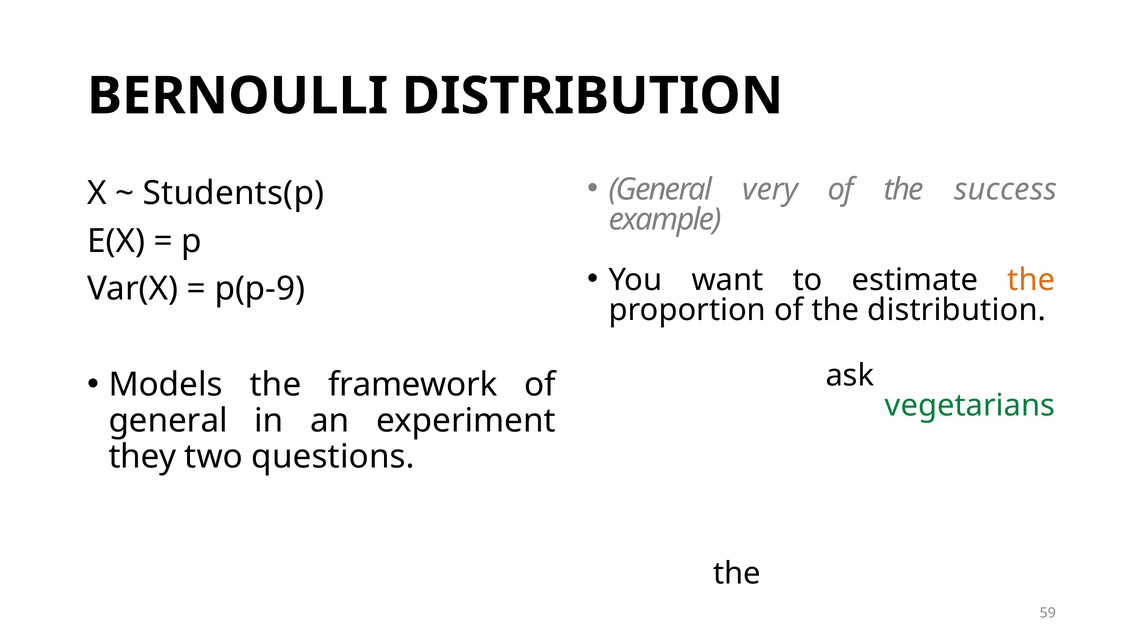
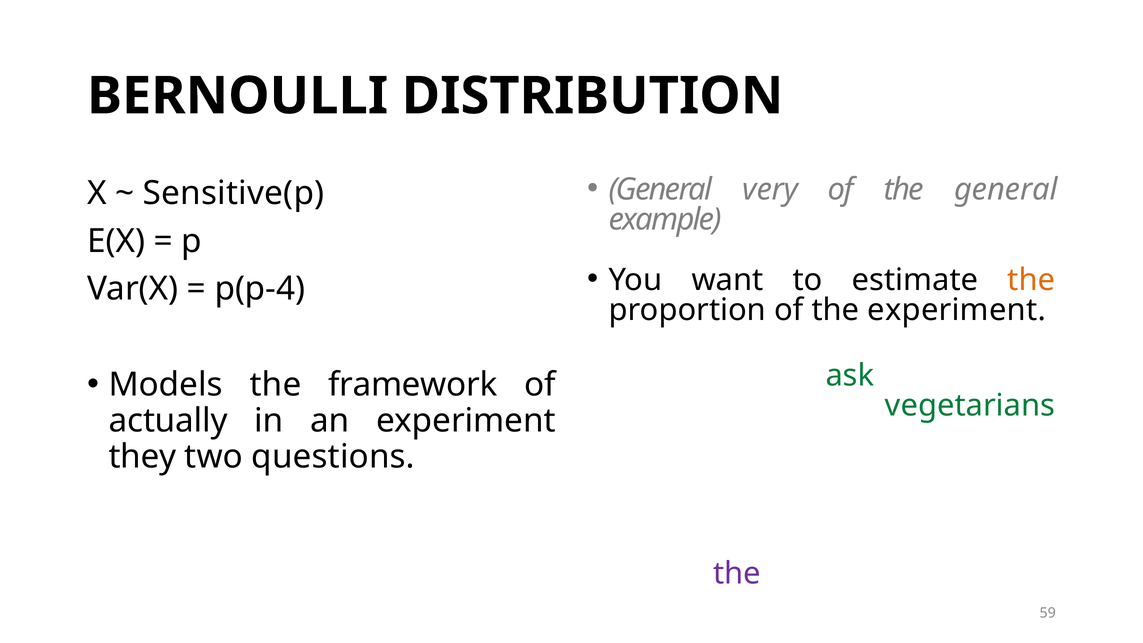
the success: success -> general (1006, 189)
Students(p: Students(p -> Sensitive(p (234, 193)
p(p-9: p(p-9 -> p(p-4 (260, 289)
the distribution: distribution -> experiment (957, 310)
ask colour: black -> green (850, 375)
general: general -> actually (168, 421)
the colour: black -> purple (737, 573)
